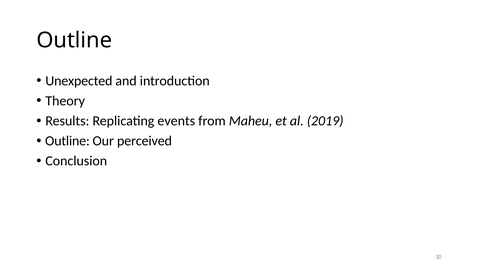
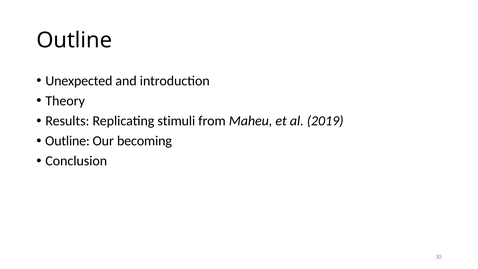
events: events -> stimuli (176, 121)
perceived: perceived -> becoming (144, 141)
